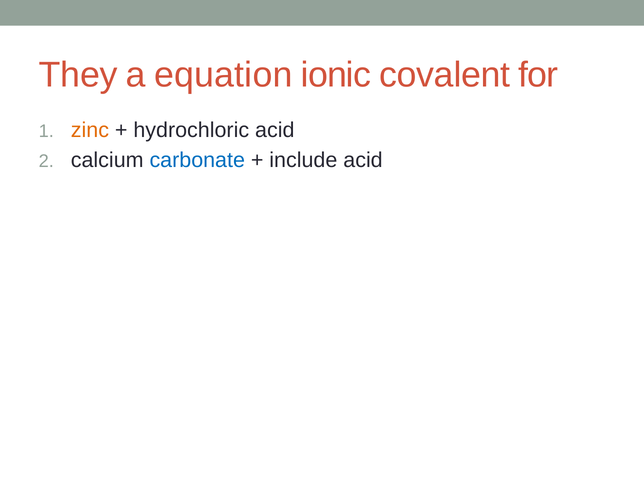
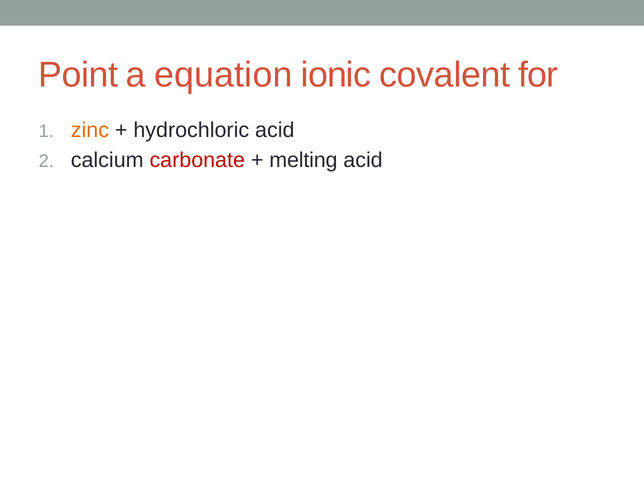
They: They -> Point (78, 75)
carbonate colour: blue -> red (197, 160)
include: include -> melting (303, 160)
